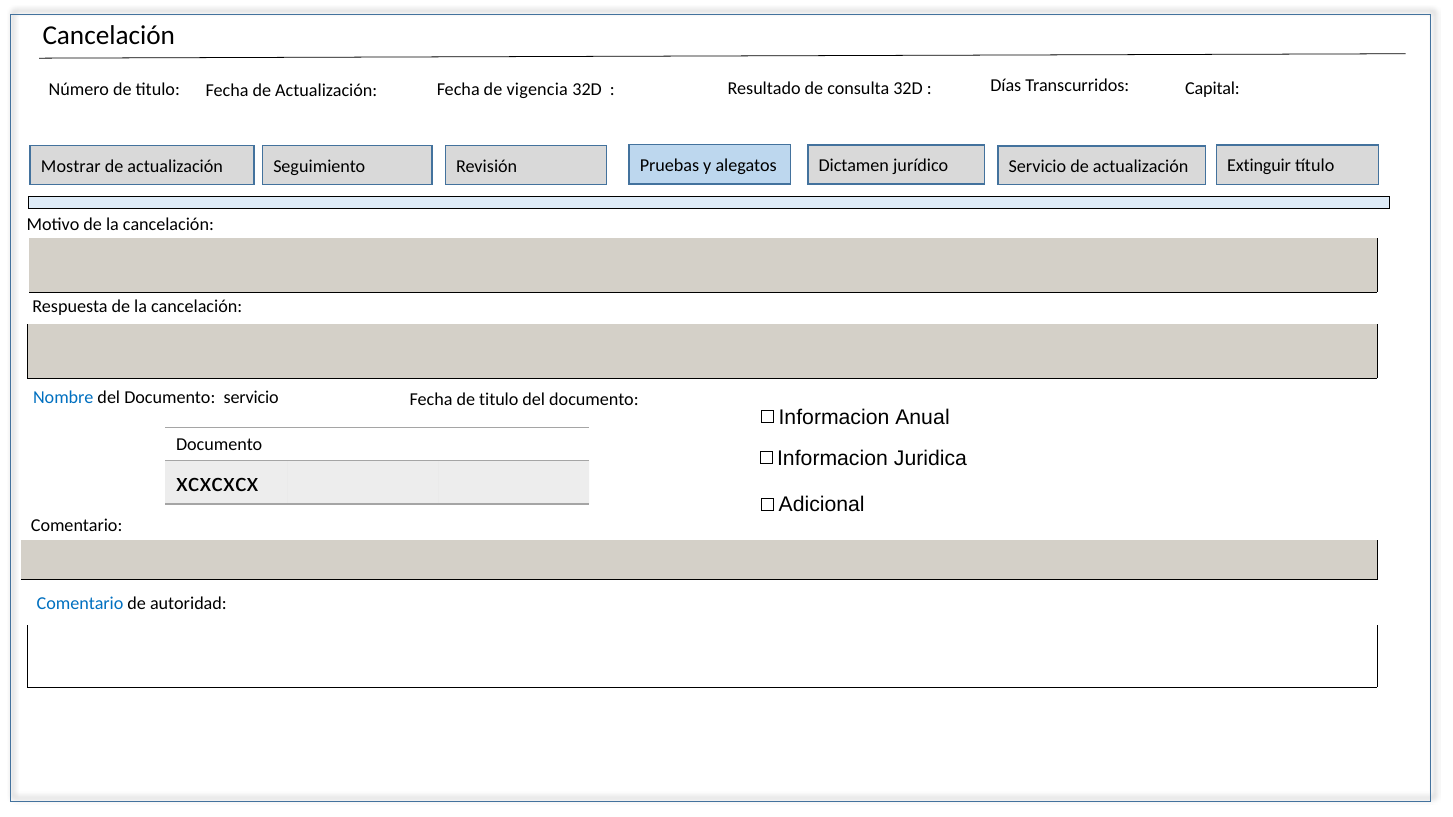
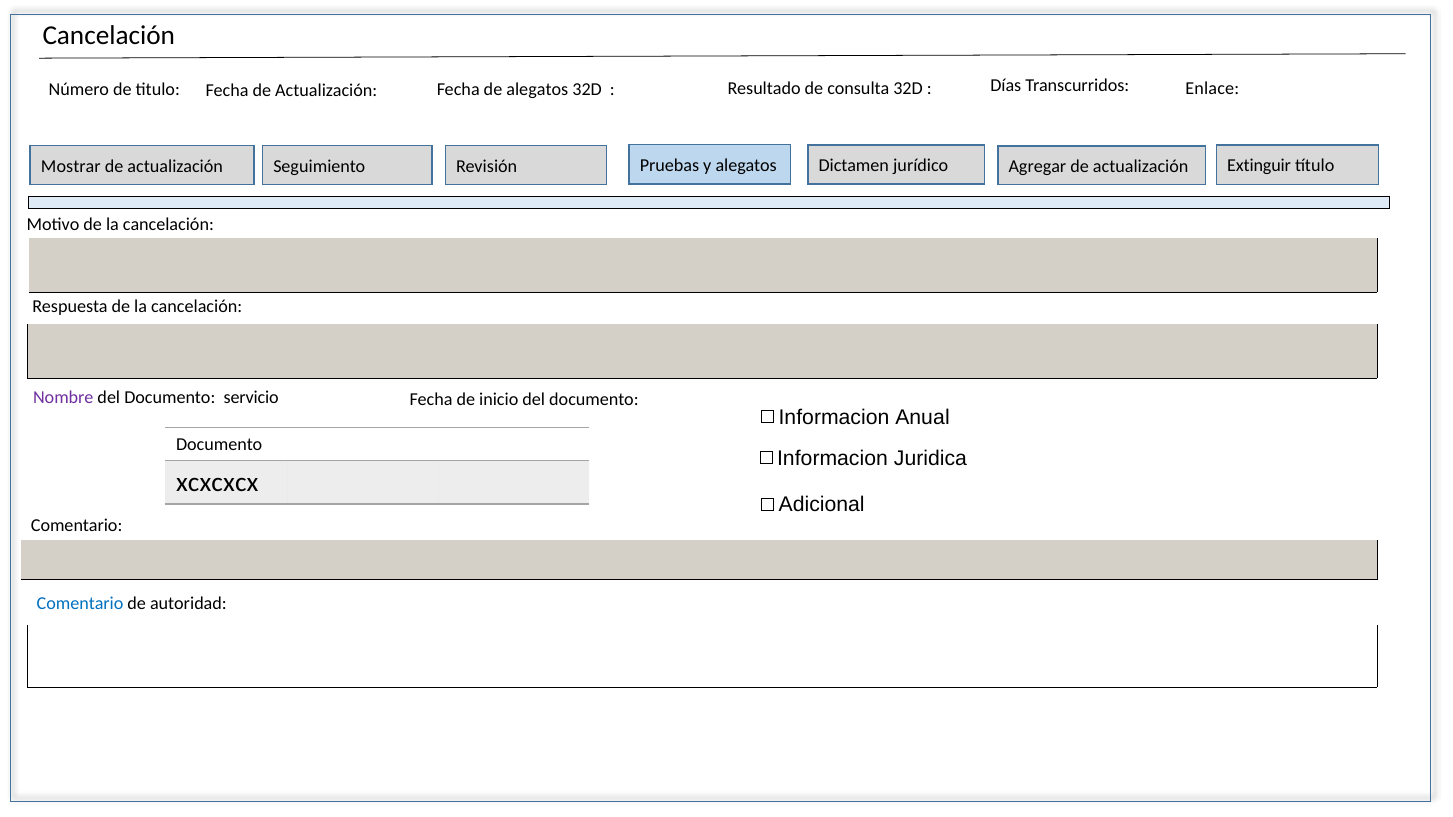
de vigencia: vigencia -> alegatos (537, 89)
Capital: Capital -> Enlace (1212, 89)
Servicio: Servicio -> Agregar (1037, 167)
Nombre colour: blue -> purple (63, 397)
Fecha de titulo: titulo -> inicio (499, 400)
